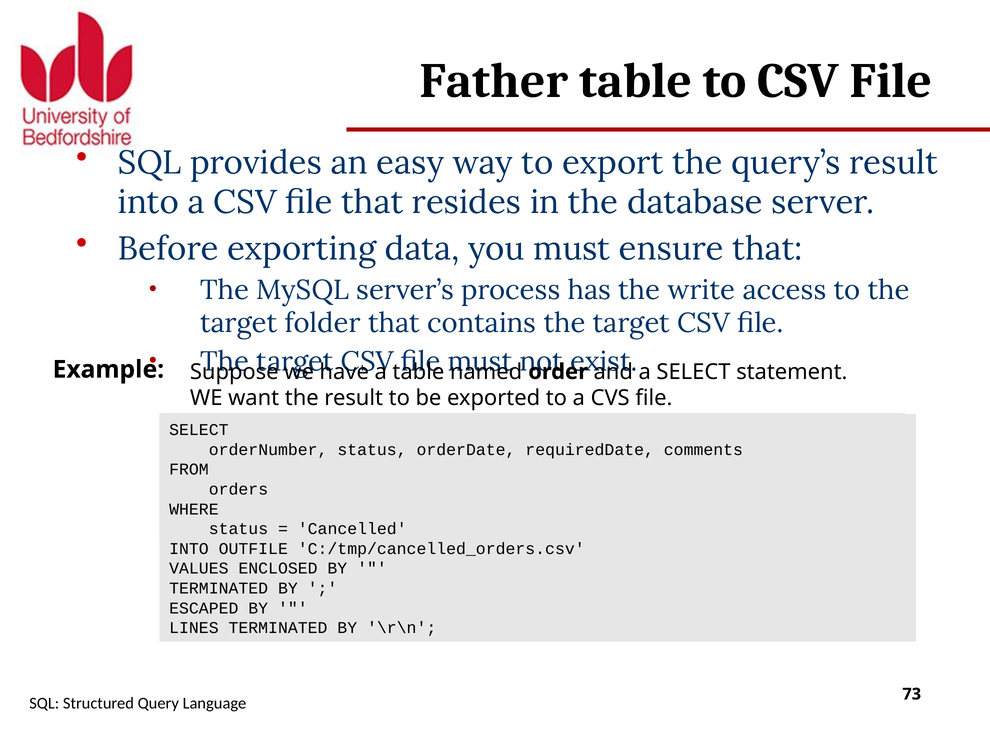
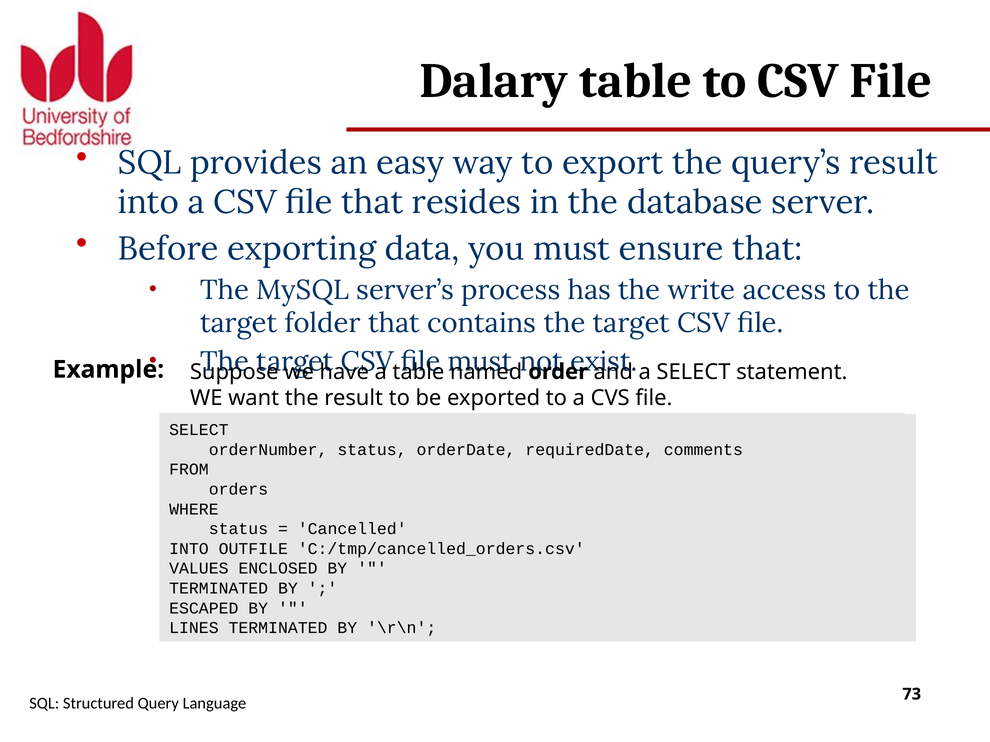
Father: Father -> Dalary (494, 81)
